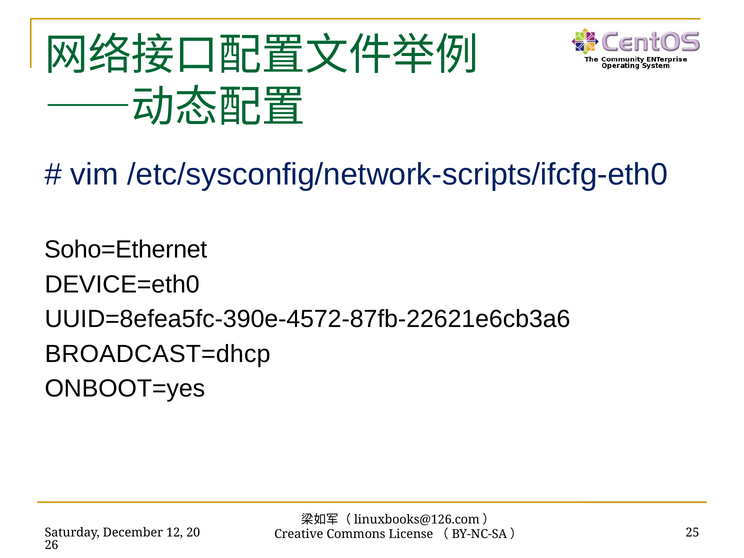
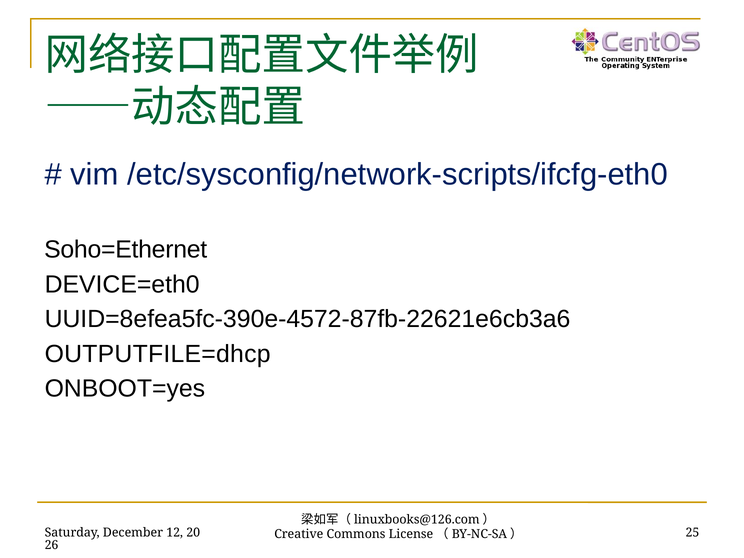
BROADCAST=dhcp: BROADCAST=dhcp -> OUTPUTFILE=dhcp (158, 354)
